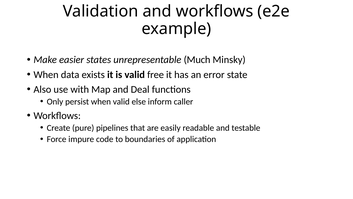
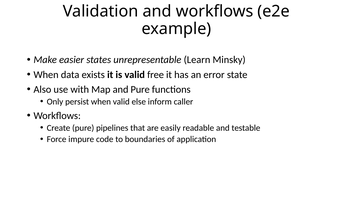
Much: Much -> Learn (197, 60)
and Deal: Deal -> Pure (140, 89)
